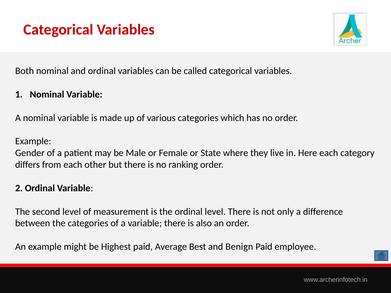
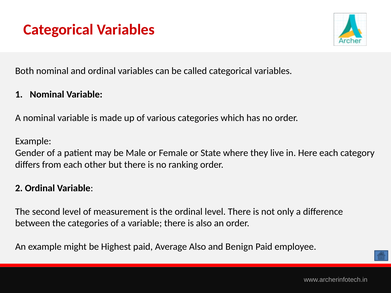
Average Best: Best -> Also (198, 247)
